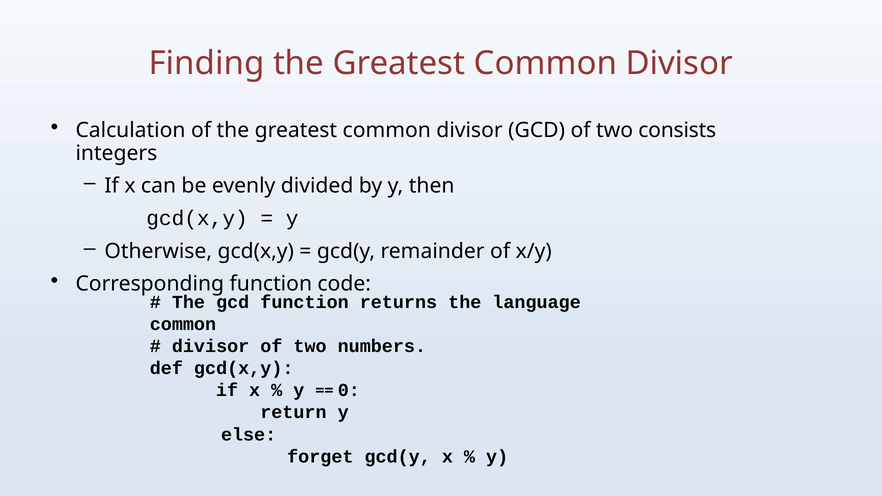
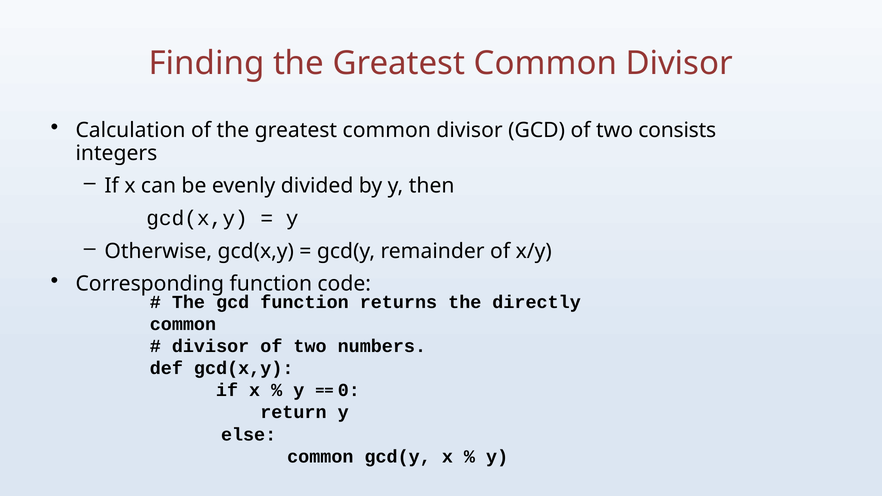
language: language -> directly (537, 302)
forget: forget -> common (320, 457)
